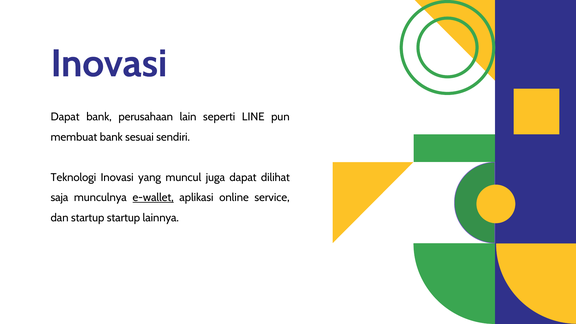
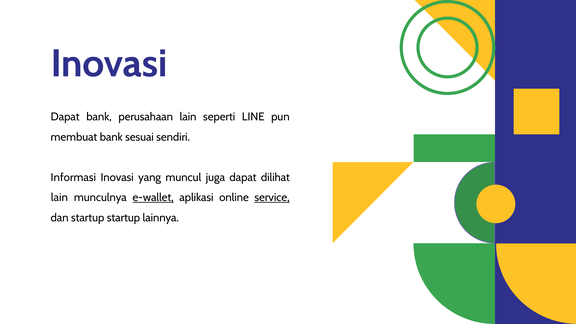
Teknologi: Teknologi -> Informasi (73, 177)
saja: saja -> lain (59, 198)
service underline: none -> present (272, 198)
